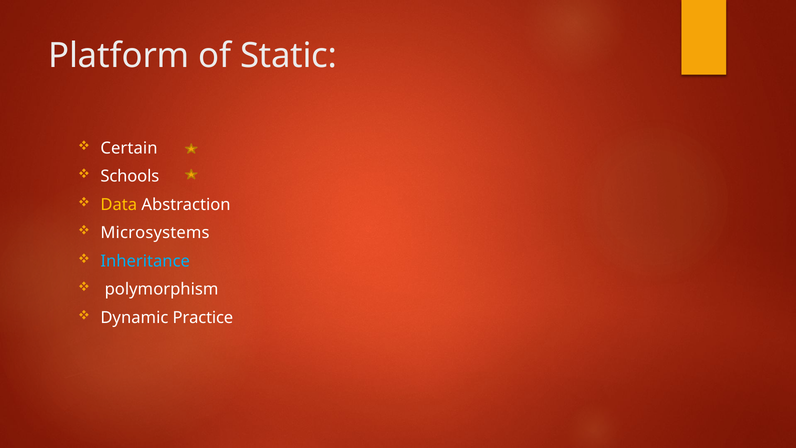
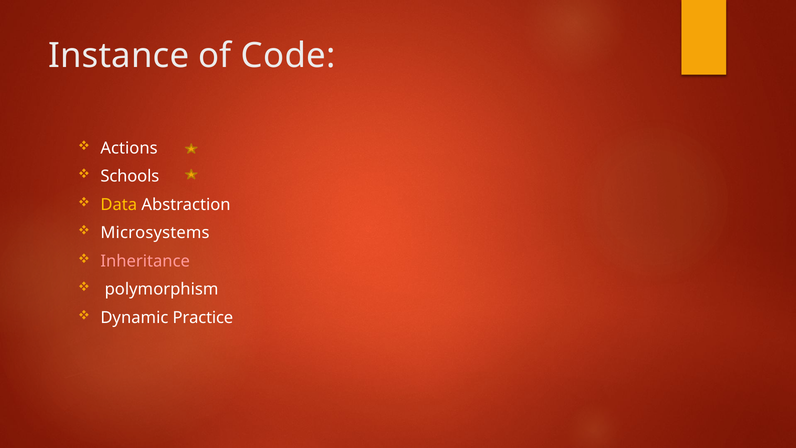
Platform: Platform -> Instance (119, 56)
Static: Static -> Code (288, 56)
Certain: Certain -> Actions (129, 148)
Inheritance colour: light blue -> pink (145, 261)
